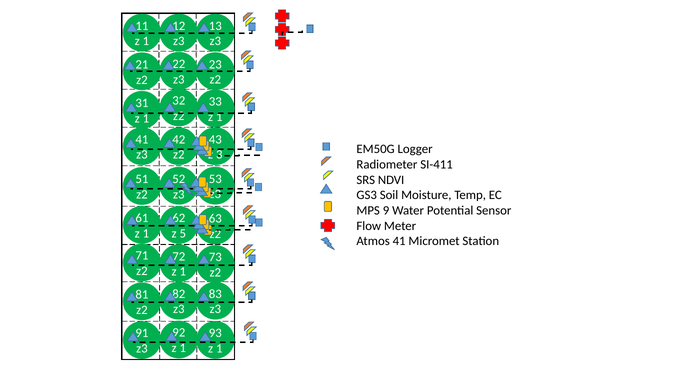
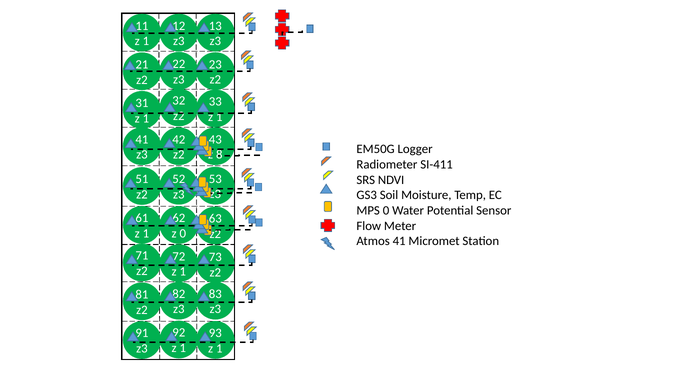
3: 3 -> 8 (219, 155)
MPS 9: 9 -> 0 (386, 211)
5: 5 -> 0 (183, 234)
